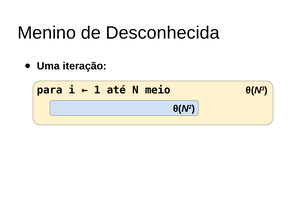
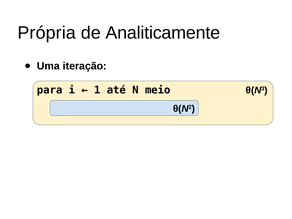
Menino: Menino -> Própria (47, 33)
Desconhecida: Desconhecida -> Analiticamente (163, 33)
